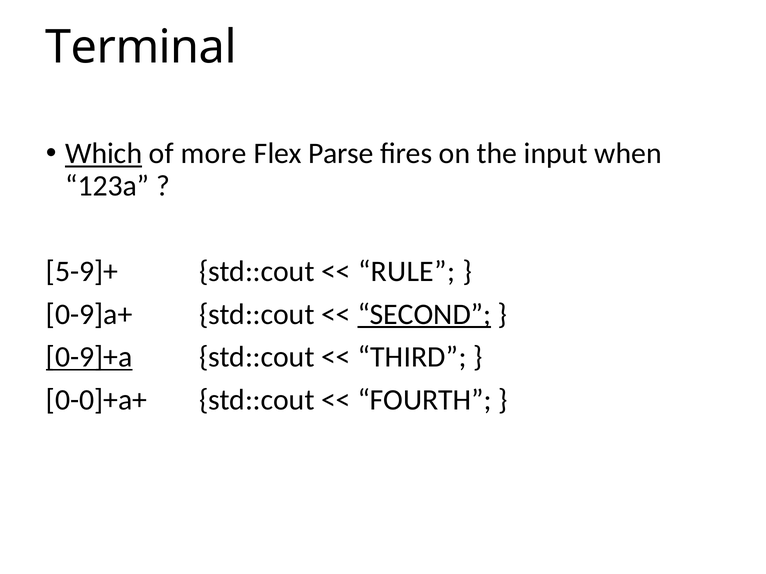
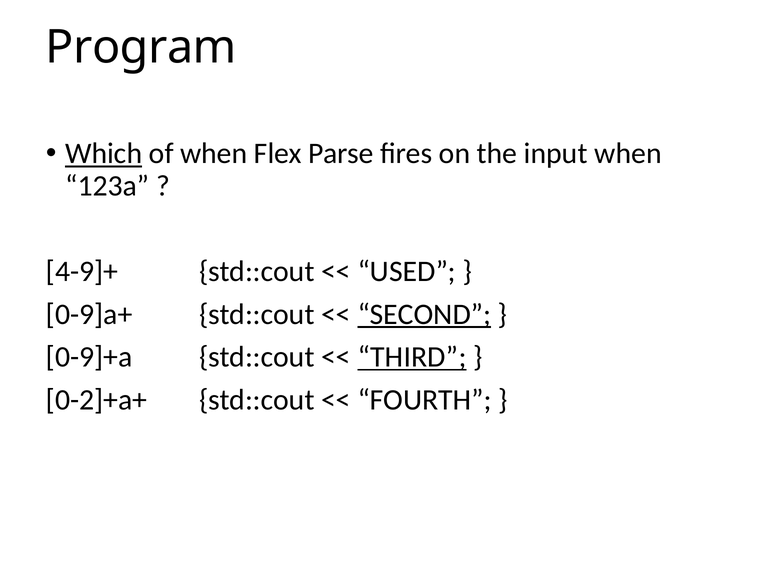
Terminal: Terminal -> Program (141, 48)
of more: more -> when (214, 154)
5-9]+: 5-9]+ -> 4-9]+ (82, 272)
RULE: RULE -> USED (407, 272)
0-9]+a underline: present -> none (89, 357)
THIRD underline: none -> present (412, 357)
0-0]+a+: 0-0]+a+ -> 0-2]+a+ (97, 400)
